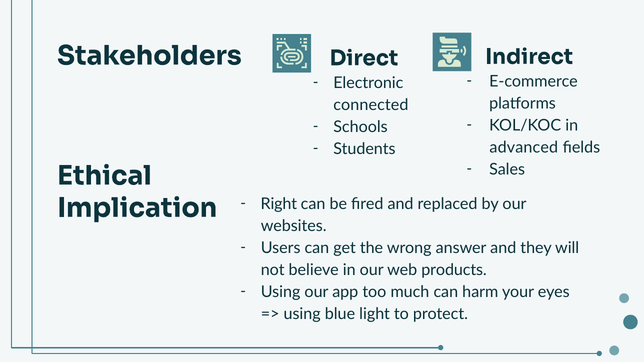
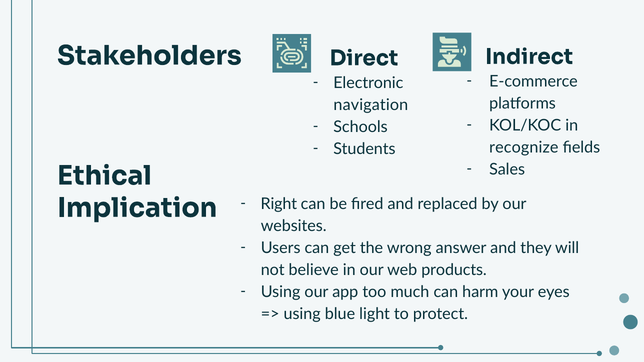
connected: connected -> navigation (371, 105)
advanced: advanced -> recognize (524, 148)
